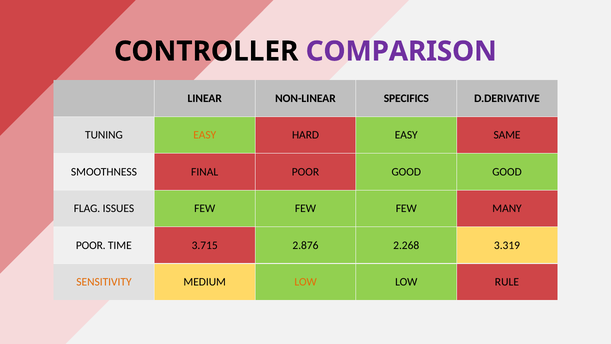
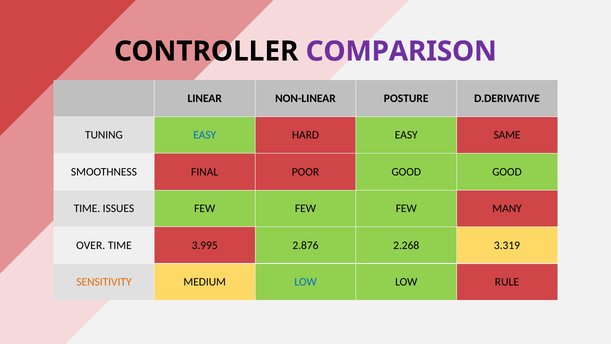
SPECIFICS: SPECIFICS -> POSTURE (406, 98)
EASY colour: orange -> blue (205, 135)
FLAG: FLAG -> TIME (87, 208)
POOR: POOR -> OVER (91, 245)
3.715: 3.715 -> 3.995 (205, 245)
LOW colour: orange -> blue (306, 282)
